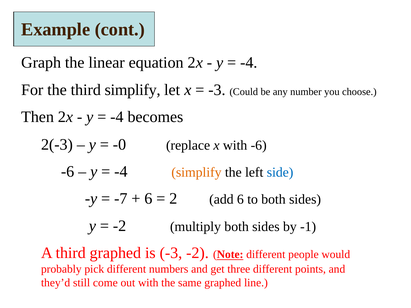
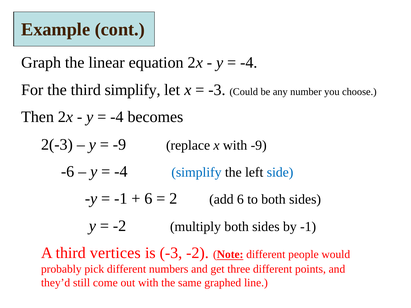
-0: -0 -> -9 (119, 145)
with -6: -6 -> -9 (259, 145)
simplify colour: orange -> blue (196, 172)
-7: -7 -> -1 (121, 199)
third graphed: graphed -> vertices (115, 253)
